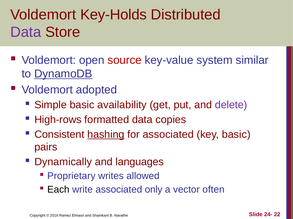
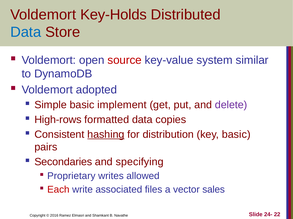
Data colour: purple -> blue (26, 32)
DynamoDB underline: present -> none (63, 74)
availability: availability -> implement (122, 105)
for associated: associated -> distribution (168, 135)
Dynamically: Dynamically -> Secondaries (63, 162)
languages: languages -> specifying (140, 162)
Each colour: black -> red (58, 190)
only: only -> files (154, 190)
often: often -> sales (214, 190)
